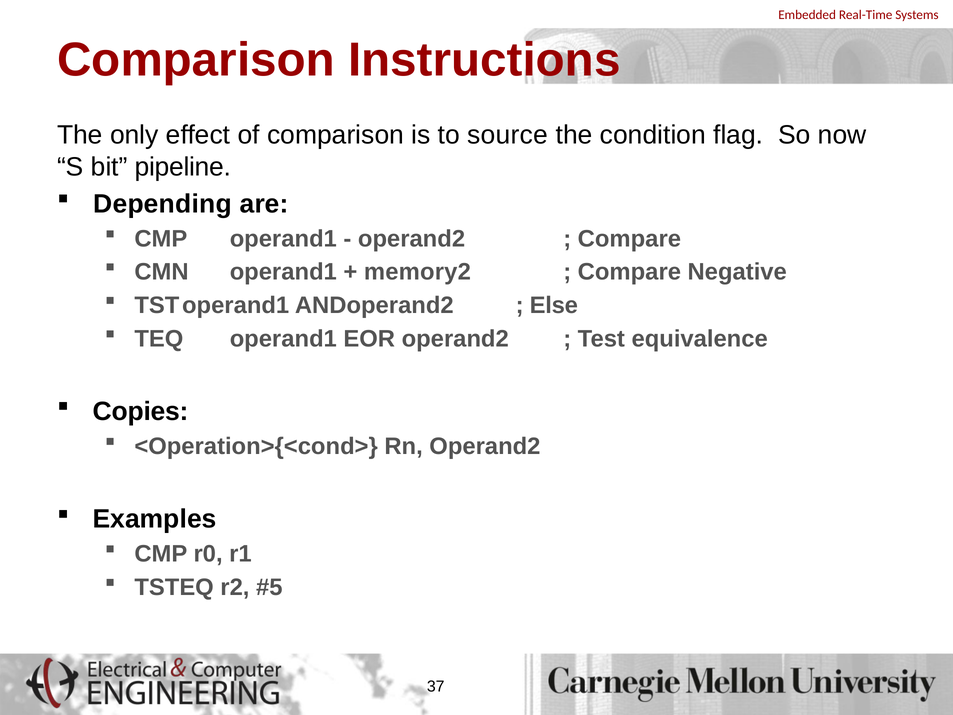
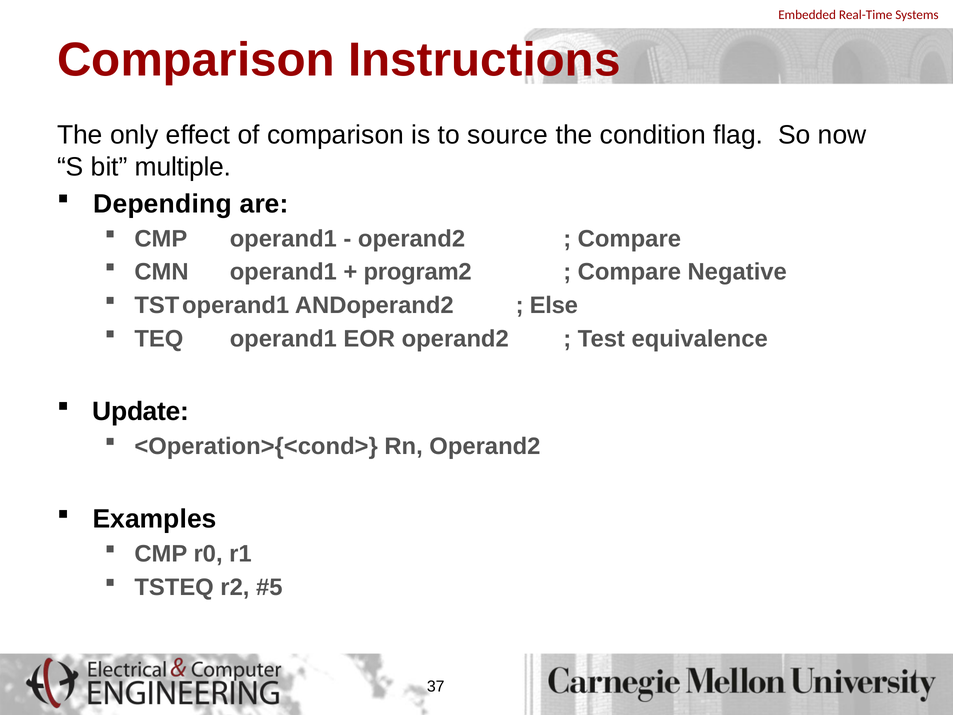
pipeline: pipeline -> multiple (183, 167)
memory2: memory2 -> program2 (418, 272)
Copies: Copies -> Update (141, 411)
